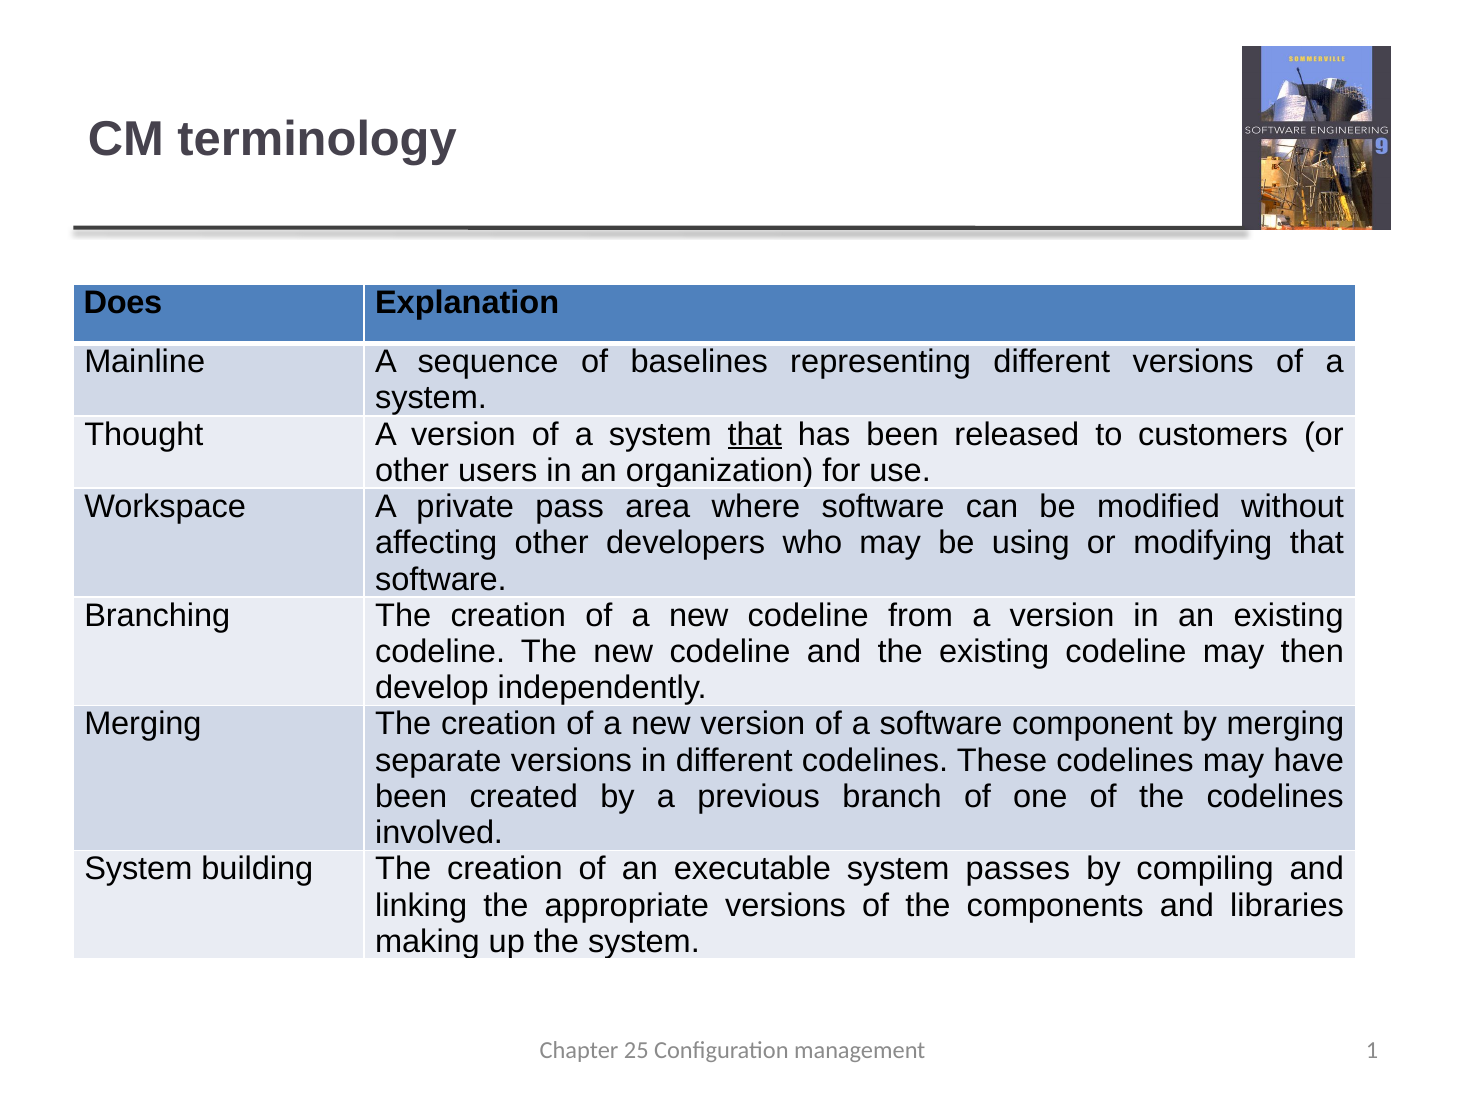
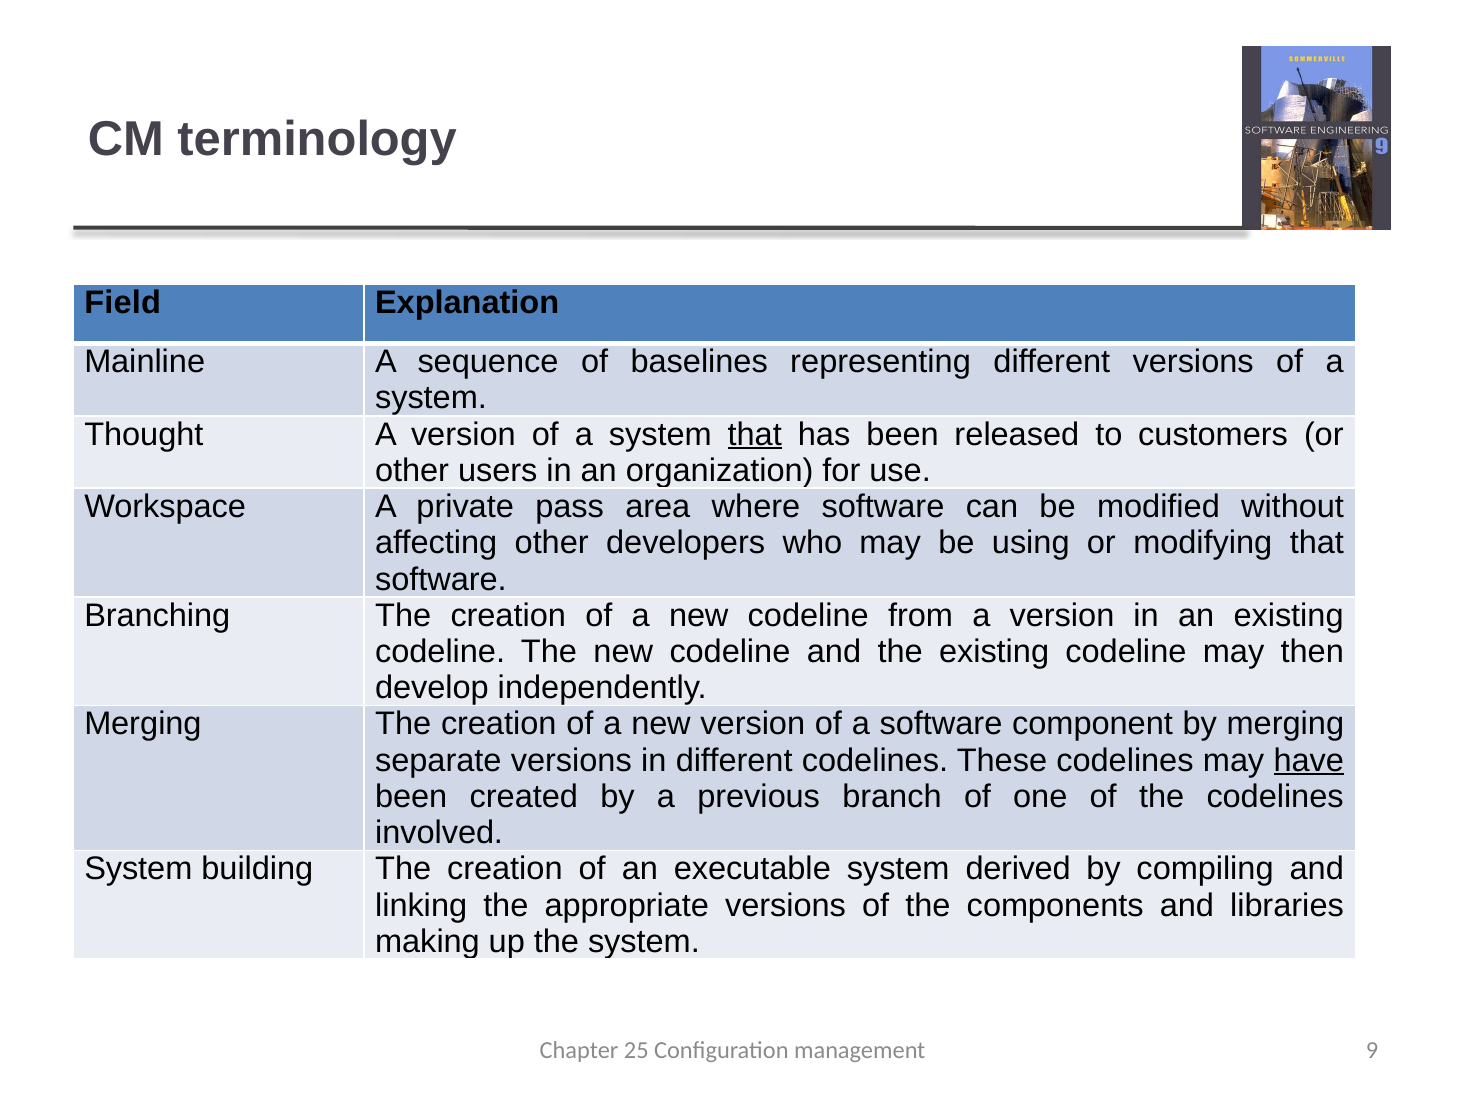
Does: Does -> Field (123, 302)
have underline: none -> present (1309, 760)
passes: passes -> derived (1018, 869)
1: 1 -> 9 (1372, 1050)
